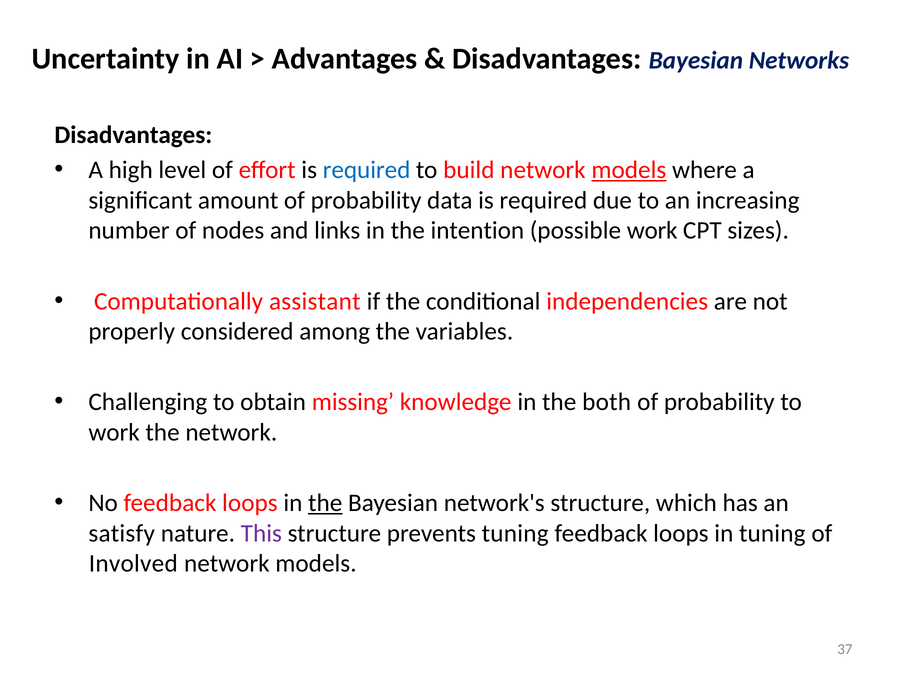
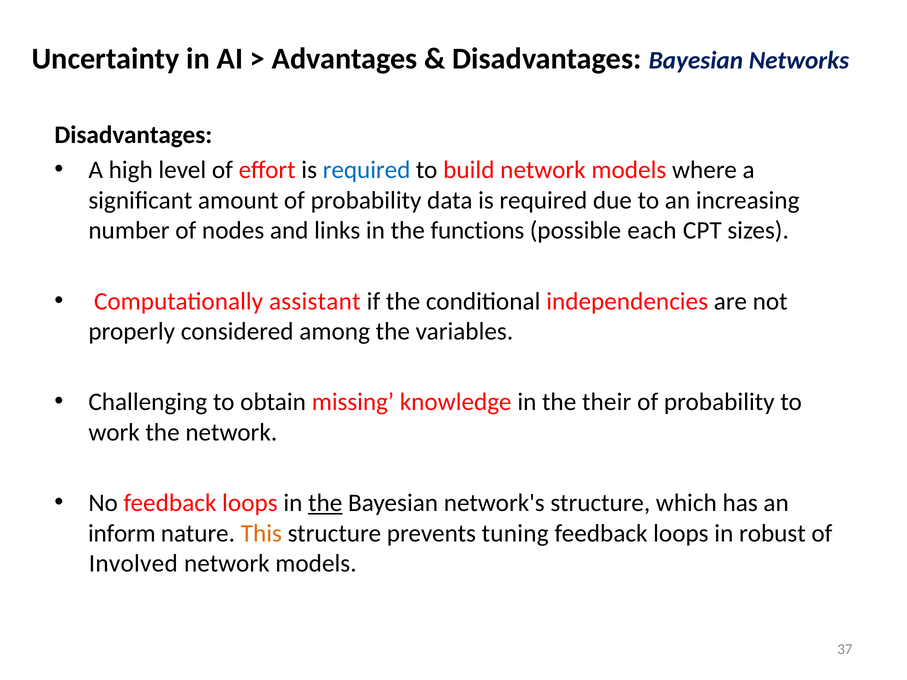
models underline: present -> none (629, 170)
intention: intention -> functions (477, 231)
possible work: work -> each (652, 231)
both: both -> their (607, 402)
satisfy: satisfy -> inform (122, 533)
This colour: purple -> orange (261, 533)
in tuning: tuning -> robust (772, 533)
